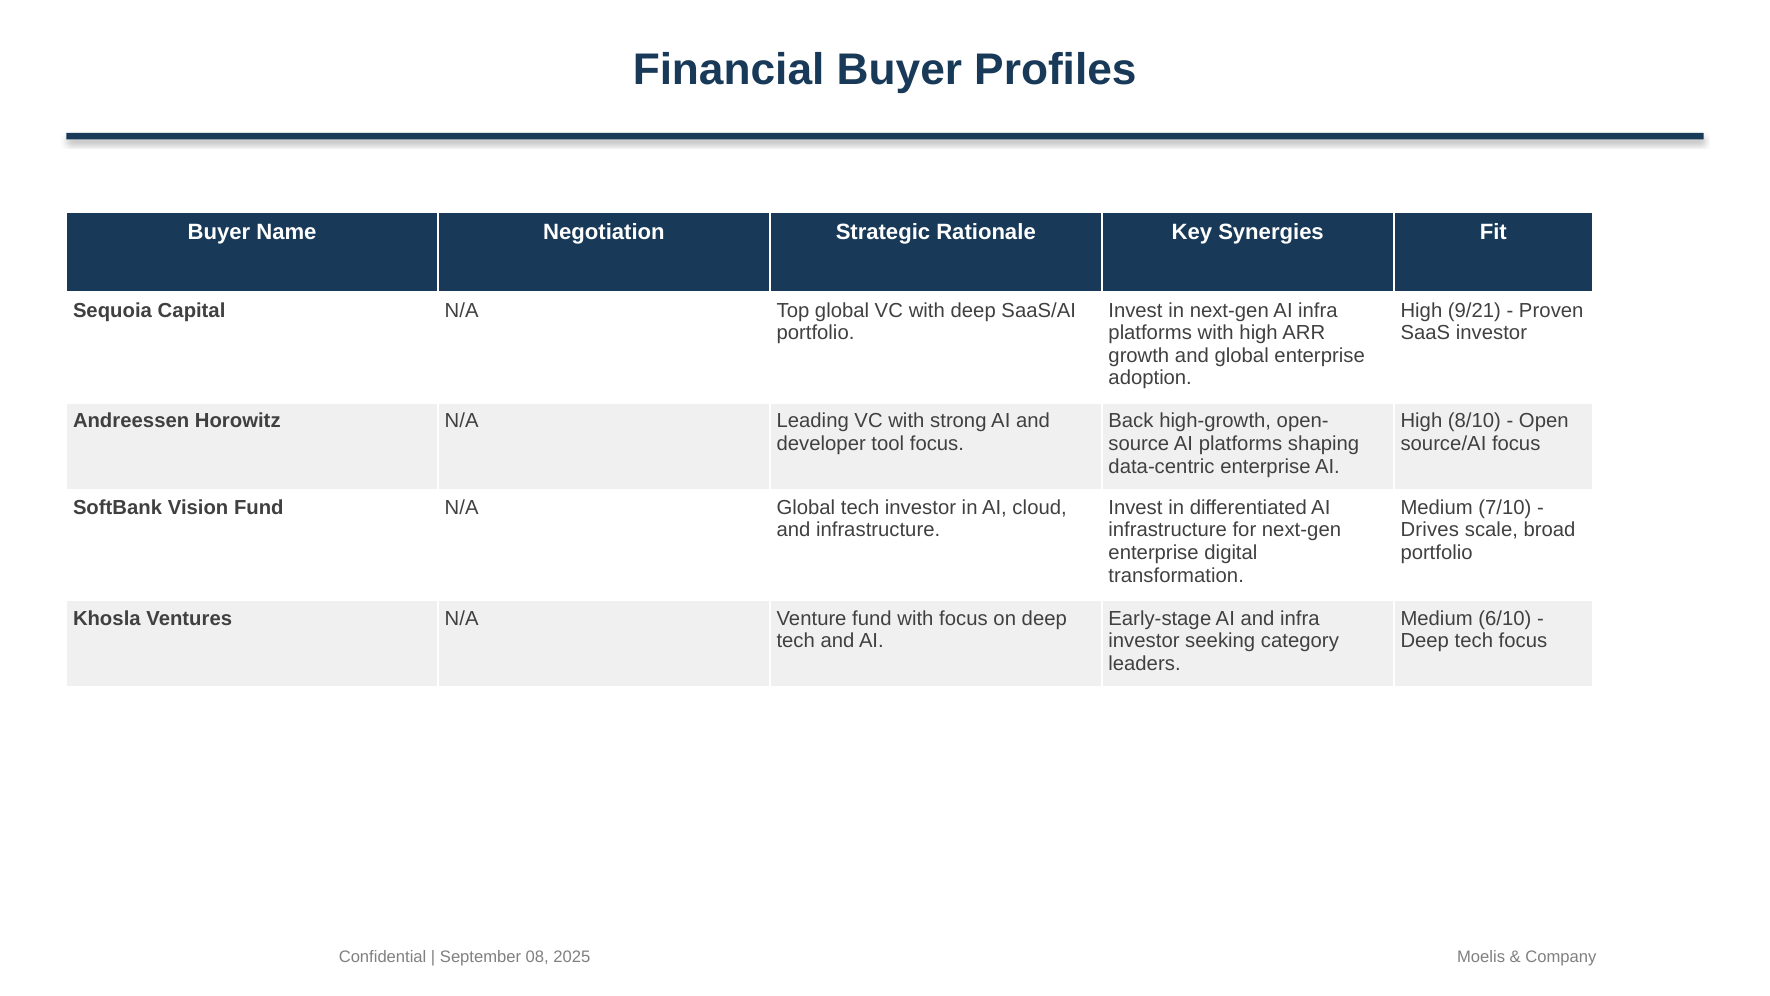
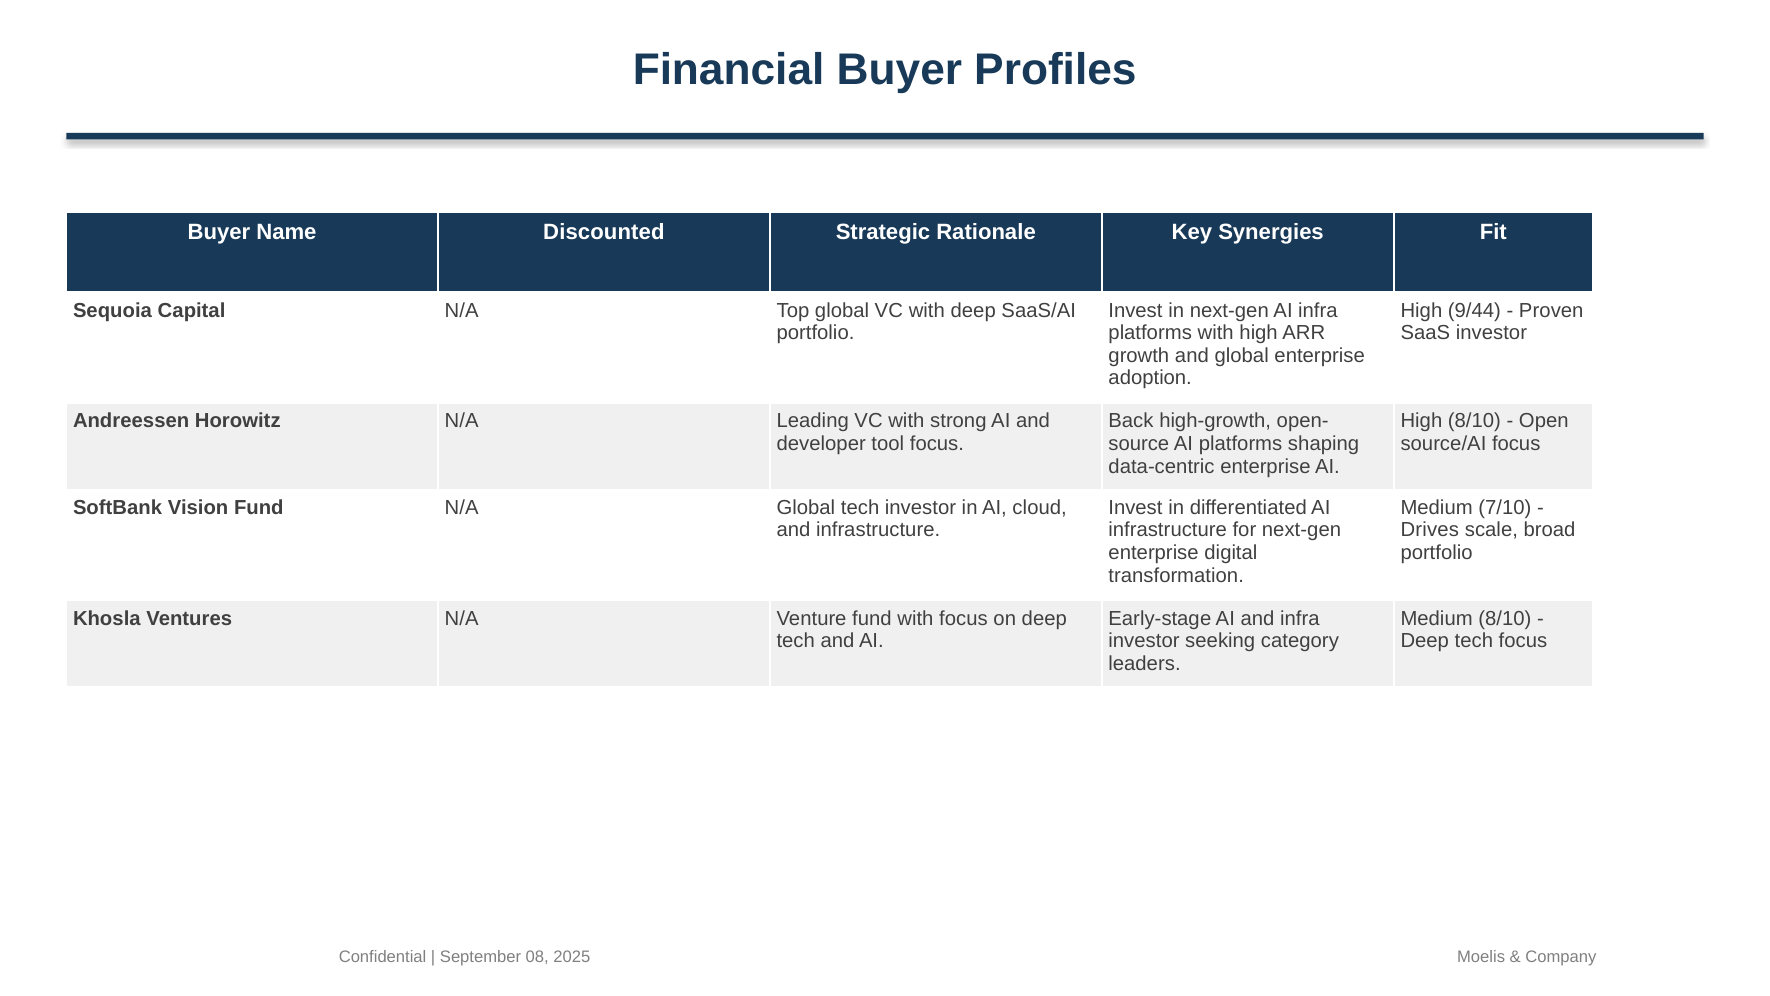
Negotiation: Negotiation -> Discounted (604, 232)
9/21: 9/21 -> 9/44 (1474, 310)
Medium 6/10: 6/10 -> 8/10 (1505, 618)
